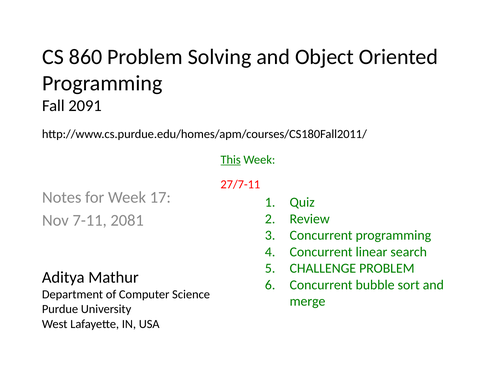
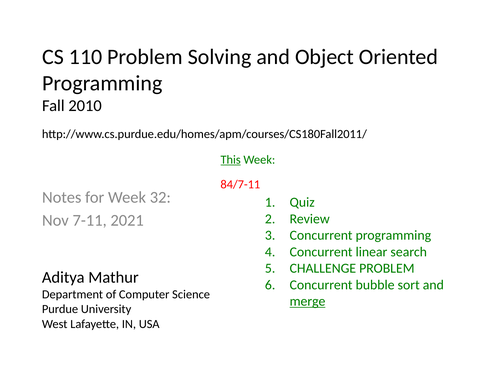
860: 860 -> 110 (86, 57)
2091: 2091 -> 2010 (85, 106)
27/7-11: 27/7-11 -> 84/7-11 (240, 185)
17: 17 -> 32 (160, 197)
2081: 2081 -> 2021 (127, 221)
merge underline: none -> present (307, 302)
